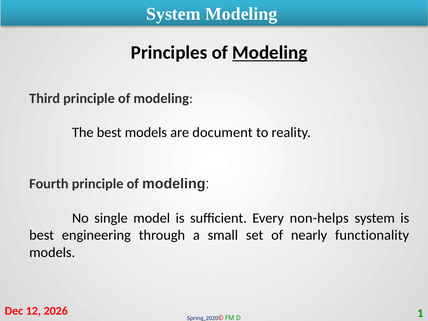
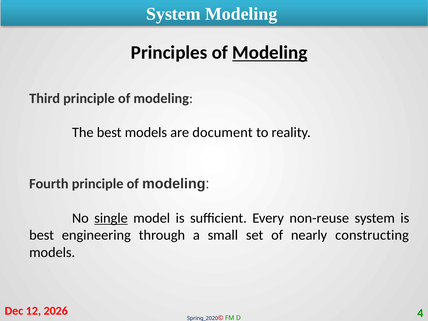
single underline: none -> present (111, 218)
non-helps: non-helps -> non-reuse (319, 218)
functionality: functionality -> constructing (372, 235)
1: 1 -> 4 (420, 313)
